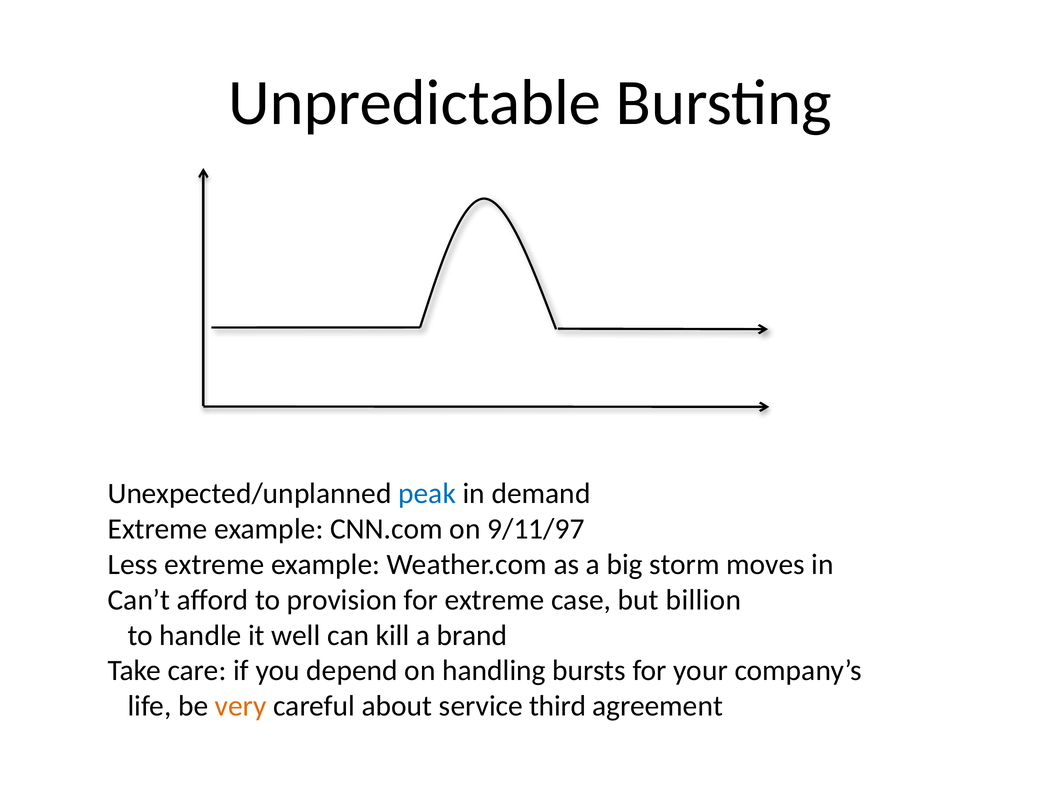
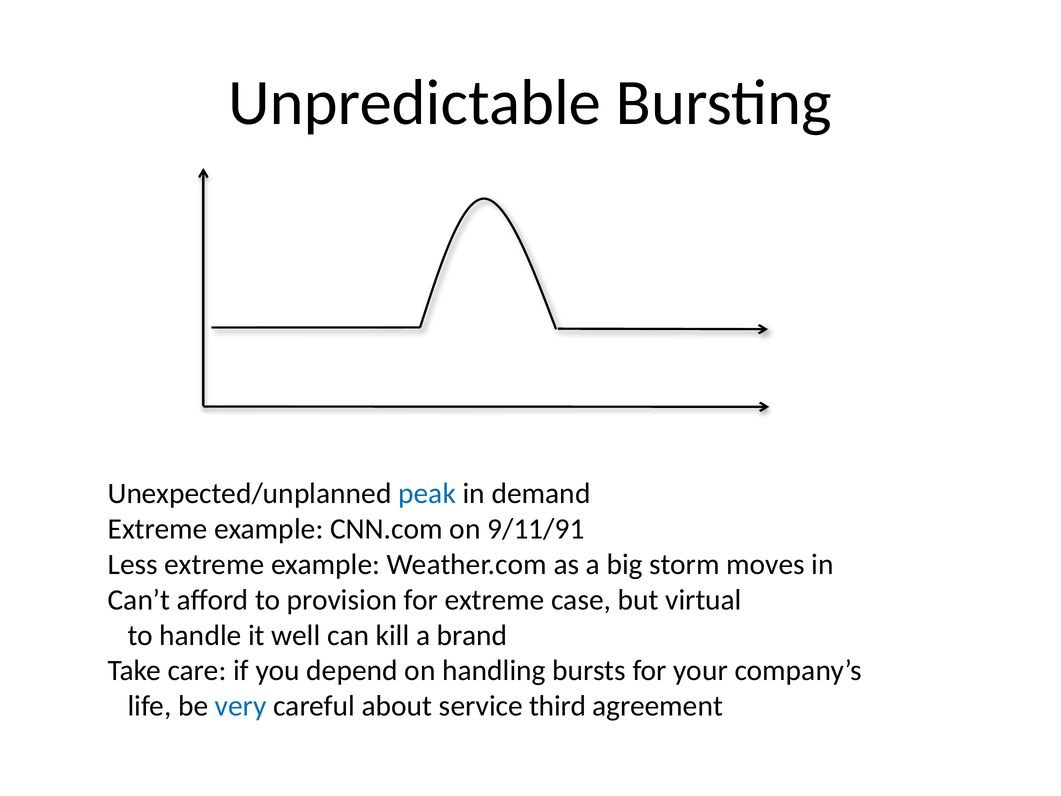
9/11/97: 9/11/97 -> 9/11/91 (536, 529)
billion: billion -> virtual (704, 600)
very colour: orange -> blue (241, 706)
